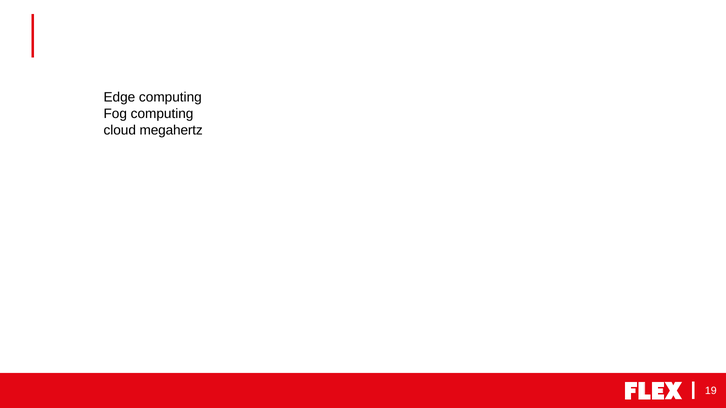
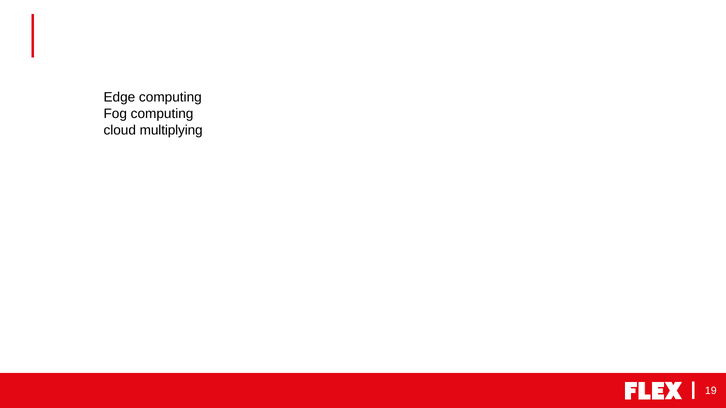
megahertz: megahertz -> multiplying (171, 130)
